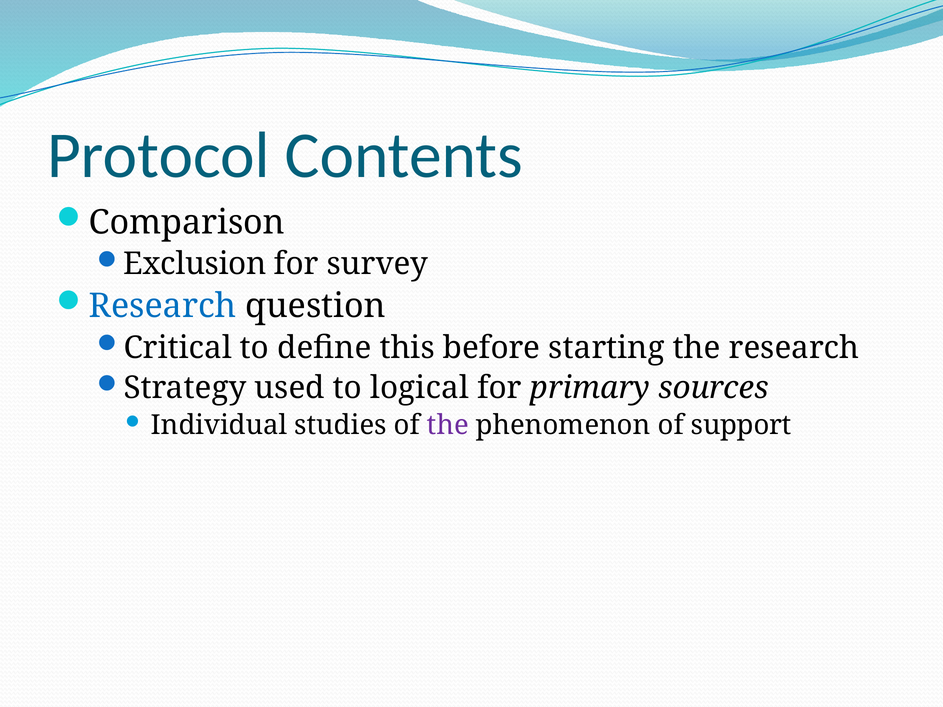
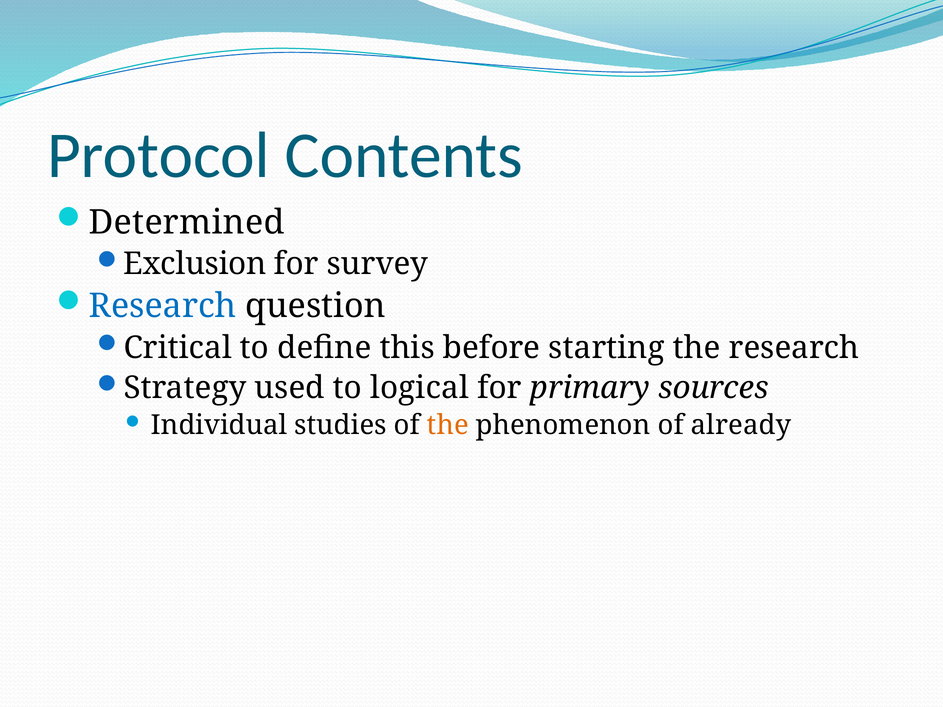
Comparison: Comparison -> Determined (187, 222)
the colour: purple -> orange (448, 425)
support: support -> already (741, 425)
